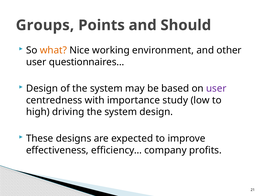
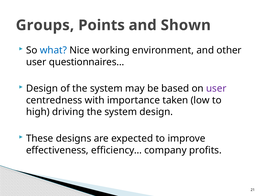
Should: Should -> Shown (186, 25)
what colour: orange -> blue (53, 50)
study: study -> taken (175, 100)
